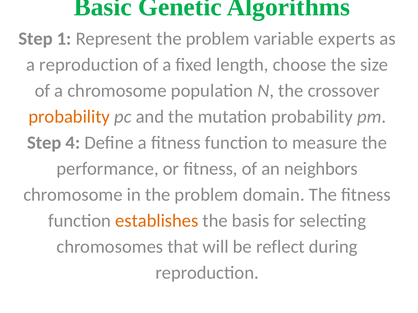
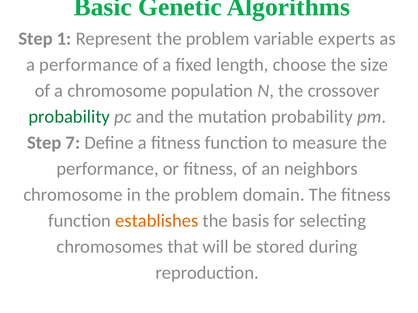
a reproduction: reproduction -> performance (89, 65)
probability colour: orange -> green (69, 117)
4: 4 -> 7 (73, 143)
reflect: reflect -> stored (280, 247)
